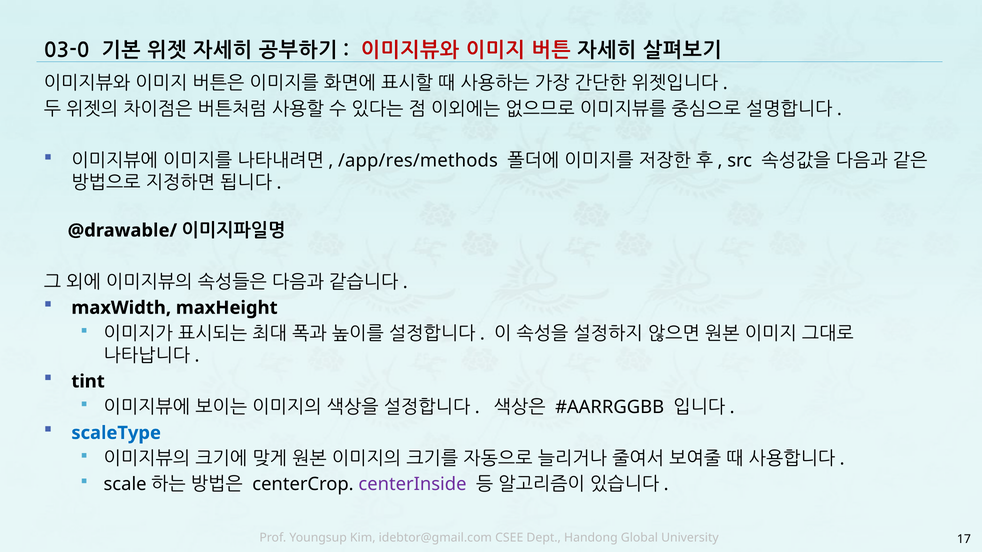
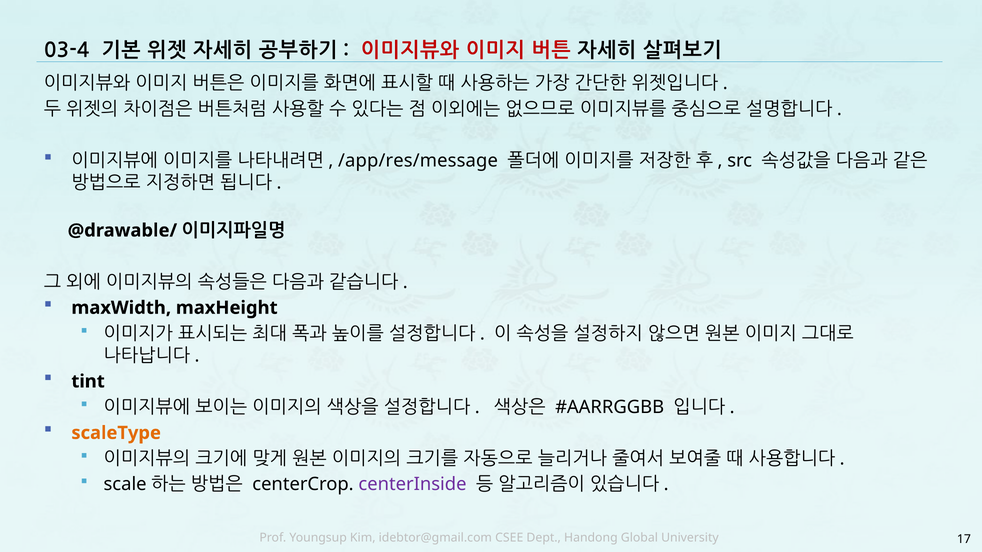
03-0: 03-0 -> 03-4 (67, 50)
/app/res/methods: /app/res/methods -> /app/res/message (418, 161)
scaleType colour: blue -> orange (116, 433)
